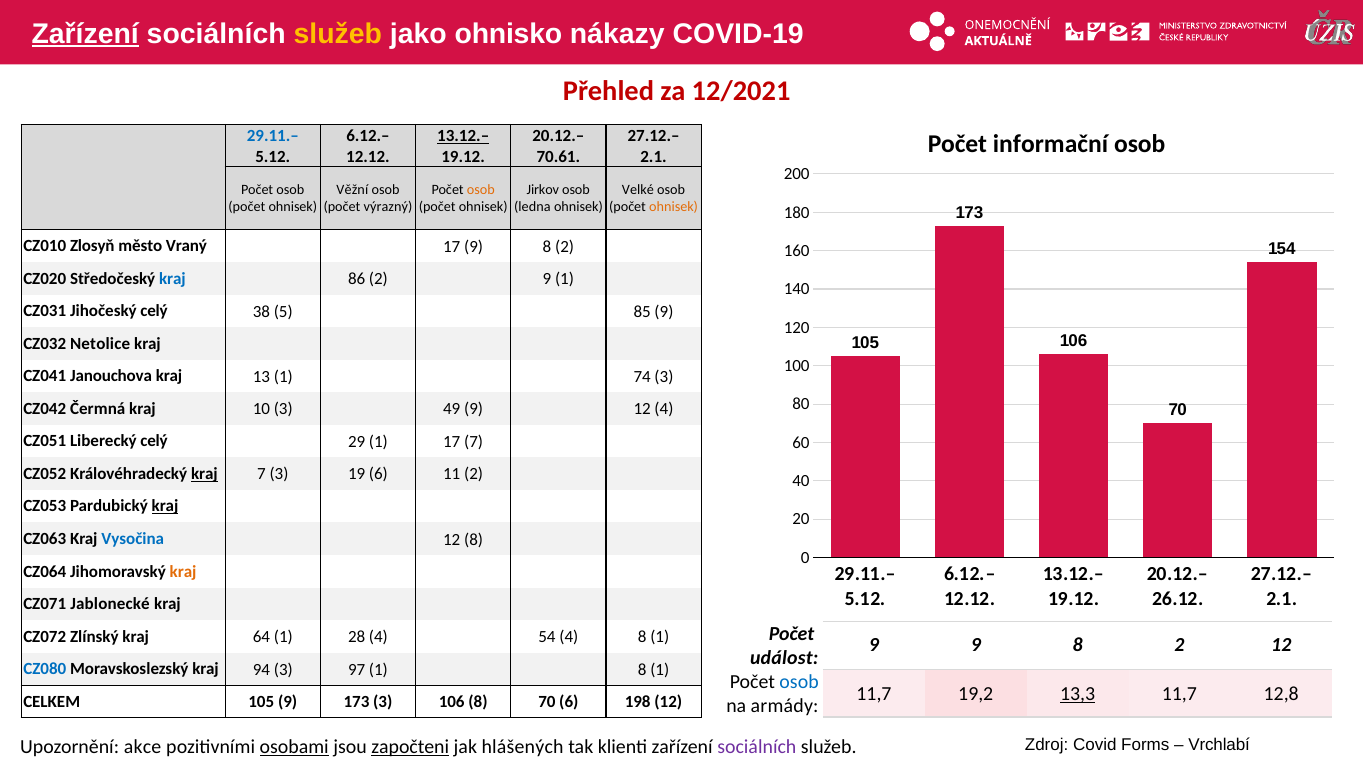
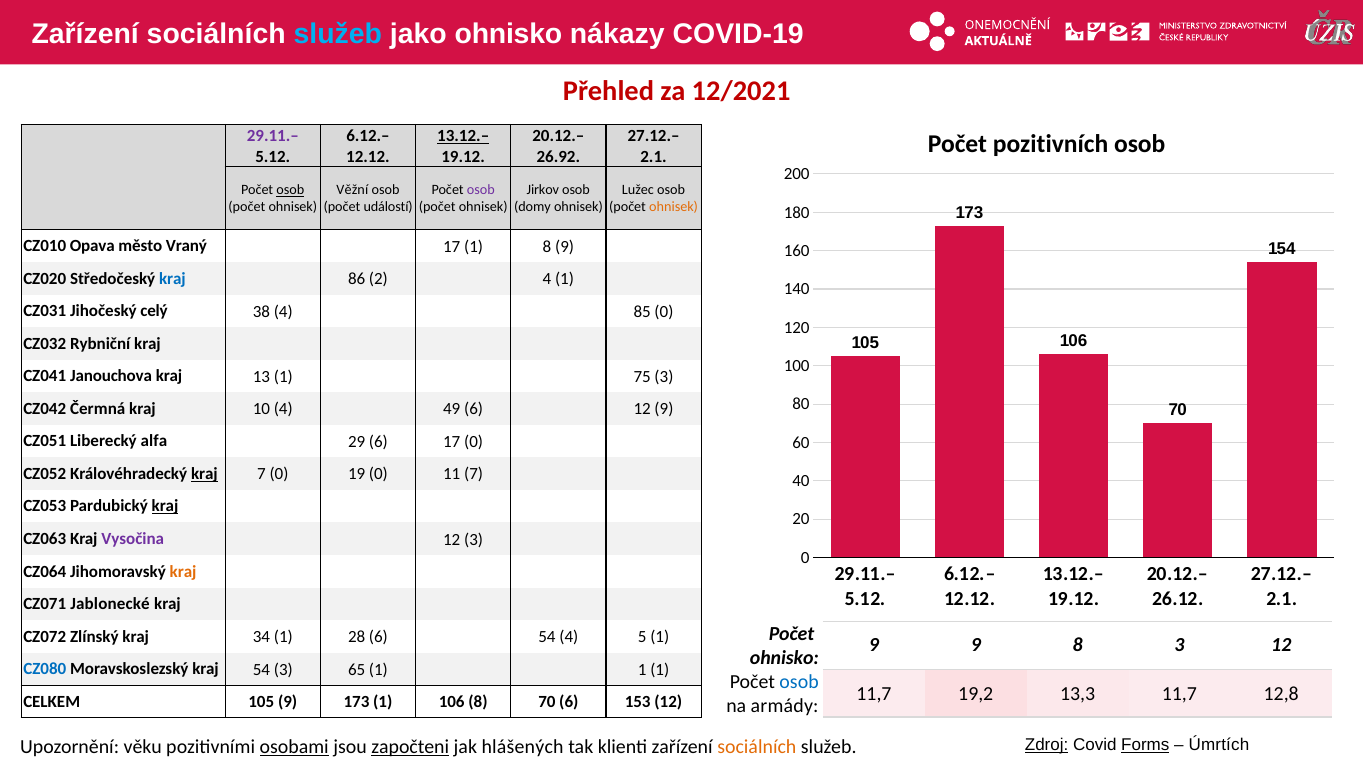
Zařízení underline: present -> none (85, 34)
služeb colour: yellow -> light blue (338, 34)
29.11.– colour: blue -> purple (273, 136)
informační: informační -> pozitivních (1051, 144)
70.61: 70.61 -> 26.92 (558, 157)
osob underline: none -> present (290, 190)
osob colour: orange -> purple (481, 190)
Velké: Velké -> Lužec (638, 190)
výrazný: výrazný -> událostí (388, 207)
ledna: ledna -> domy (532, 207)
Zlosyň: Zlosyň -> Opava (92, 246)
17 9: 9 -> 1 (474, 247)
2: 2 -> 9 (565, 247)
2 9: 9 -> 4 (547, 279)
38 5: 5 -> 4 (283, 312)
85 9: 9 -> 0 (664, 312)
Netolice: Netolice -> Rybniční (100, 344)
74: 74 -> 75 (642, 377)
10 3: 3 -> 4 (283, 409)
49 9: 9 -> 6 (474, 409)
12 4: 4 -> 9 (664, 409)
Liberecký celý: celý -> alfa (154, 441)
29 1: 1 -> 6 (378, 442)
17 7: 7 -> 0 (474, 442)
7 3: 3 -> 0 (279, 474)
19 6: 6 -> 0 (378, 474)
11 2: 2 -> 7 (474, 474)
Vysočina colour: blue -> purple (133, 539)
12 8: 8 -> 3 (474, 539)
64: 64 -> 34 (261, 637)
28 4: 4 -> 6 (378, 637)
4 8: 8 -> 5 (642, 637)
9 9 8 2: 2 -> 3 (1179, 645)
událost: událost -> ohnisko (784, 658)
kraj 94: 94 -> 54 (261, 669)
97: 97 -> 65 (357, 669)
8: 8 -> 1 (642, 669)
13,3 underline: present -> none (1078, 694)
173 3: 3 -> 1 (383, 702)
198: 198 -> 153 (638, 702)
Zdroj underline: none -> present (1047, 745)
Forms underline: none -> present (1145, 745)
Vrchlabí: Vrchlabí -> Úmrtích (1219, 745)
akce: akce -> věku (143, 746)
sociálních colour: purple -> orange (757, 746)
